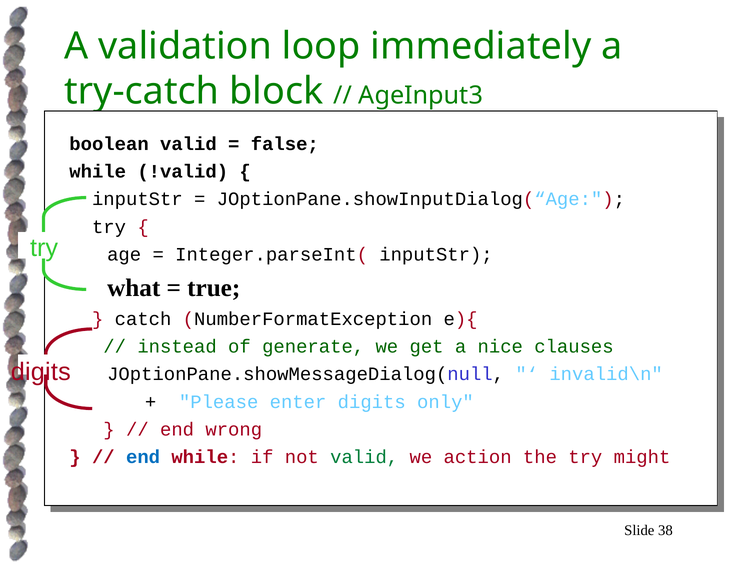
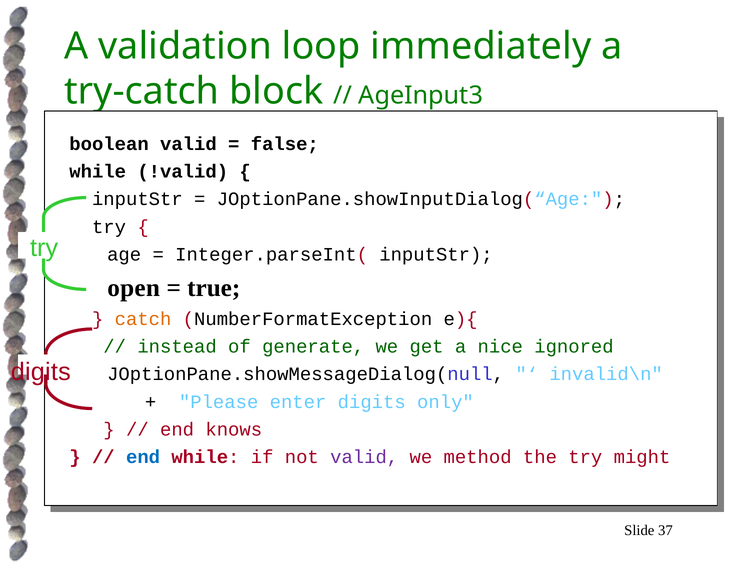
what: what -> open (134, 288)
catch colour: black -> orange (143, 319)
clauses: clauses -> ignored (574, 347)
wrong: wrong -> knows (234, 429)
valid colour: green -> purple (364, 457)
action: action -> method (478, 457)
38: 38 -> 37 (665, 530)
